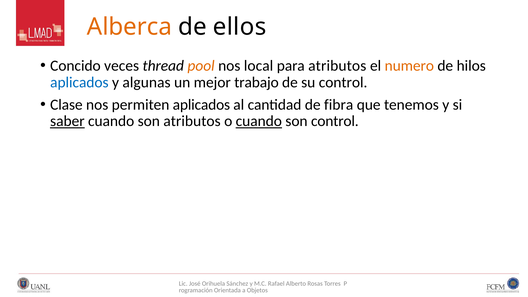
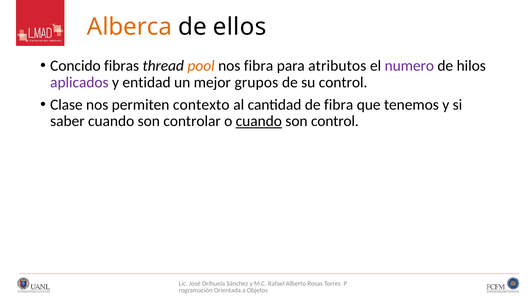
veces: veces -> fibras (122, 66)
nos local: local -> fibra (259, 66)
numero colour: orange -> purple (409, 66)
aplicados colour: blue -> purple (79, 82)
algunas: algunas -> entidad (147, 82)
trabajo: trabajo -> grupos (256, 82)
permiten aplicados: aplicados -> contexto (201, 105)
saber underline: present -> none (67, 121)
son atributos: atributos -> controlar (192, 121)
